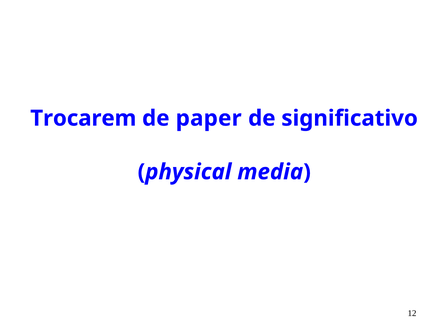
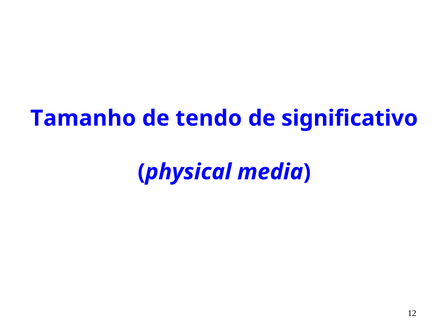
Trocarem: Trocarem -> Tamanho (83, 118)
paper: paper -> tendo (209, 118)
